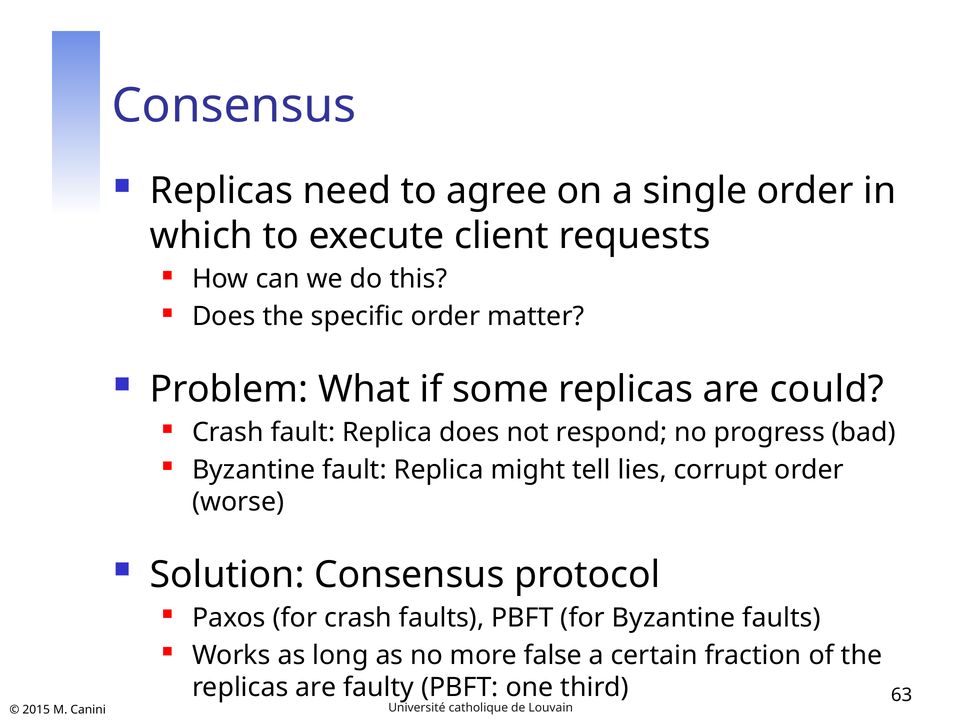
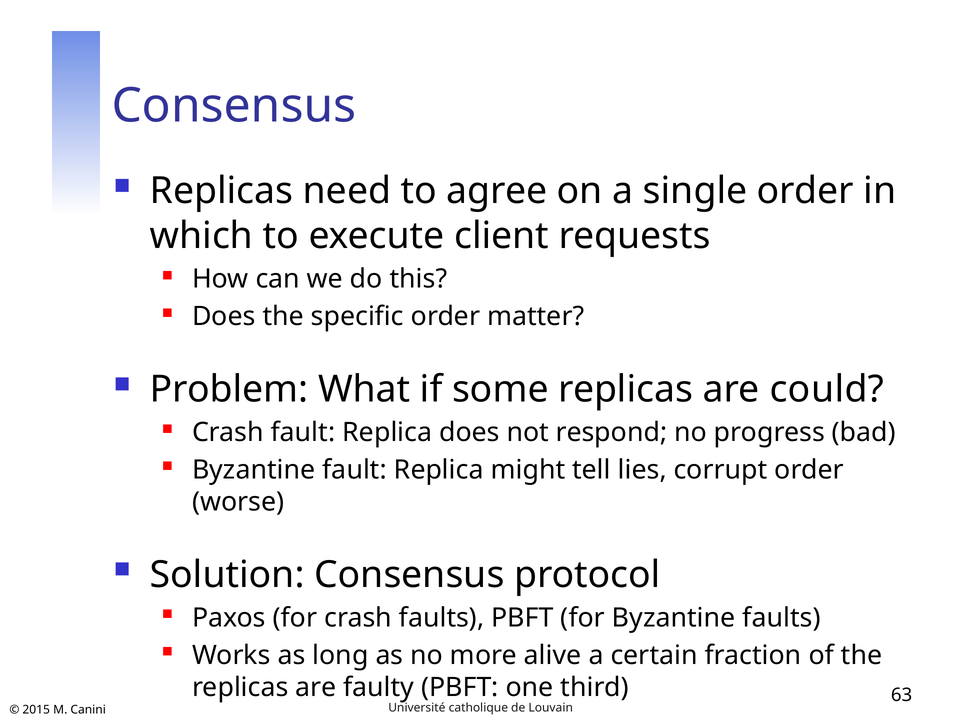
false: false -> alive (553, 656)
